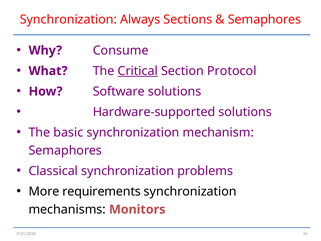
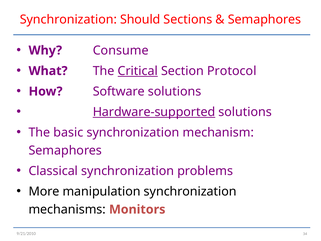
Always: Always -> Should (140, 20)
Hardware-supported underline: none -> present (154, 112)
requirements: requirements -> manipulation (102, 191)
